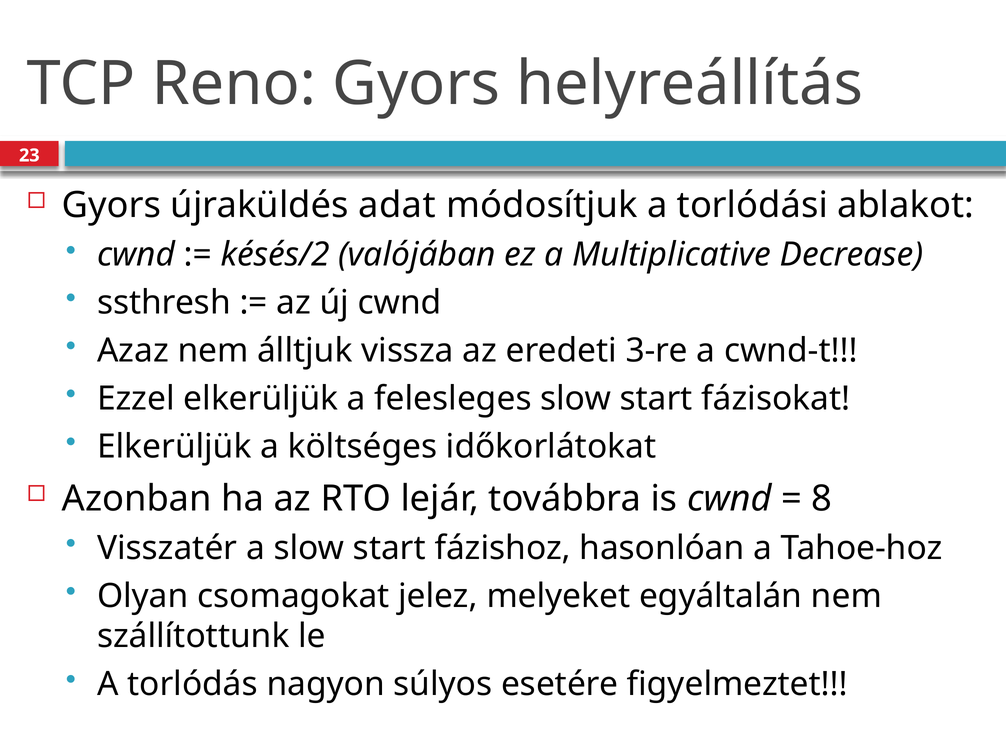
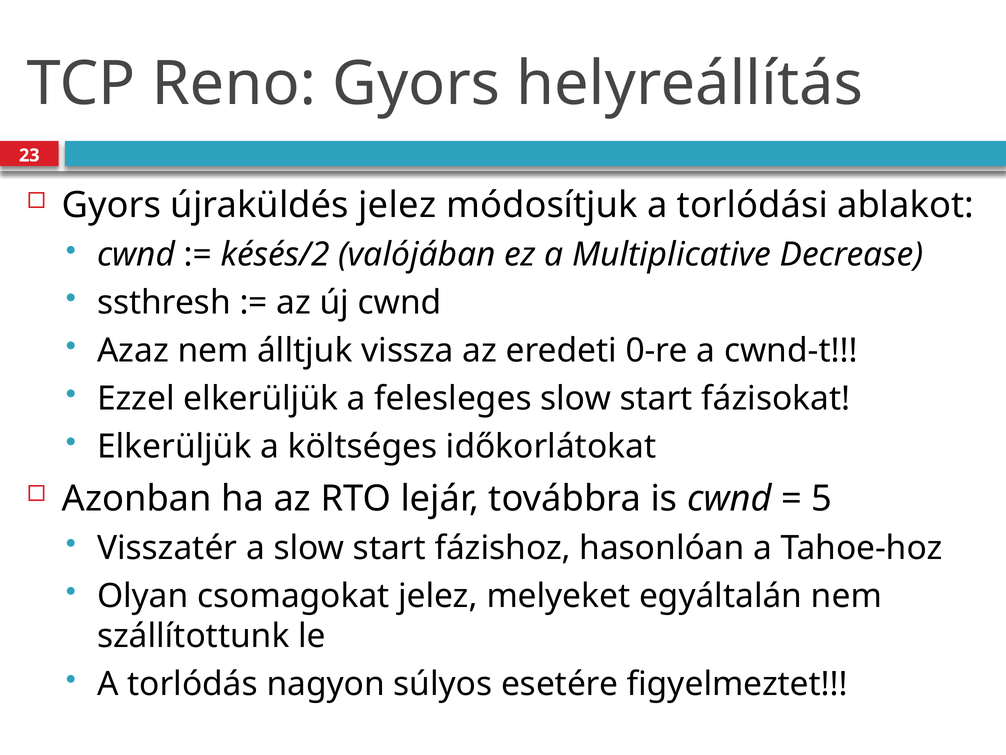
újraküldés adat: adat -> jelez (397, 205)
3-re: 3-re -> 0-re (657, 351)
8: 8 -> 5 (822, 498)
